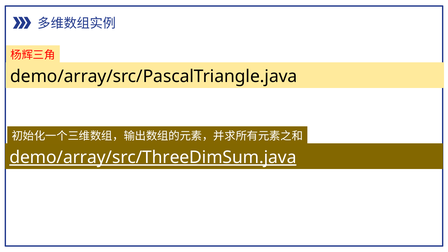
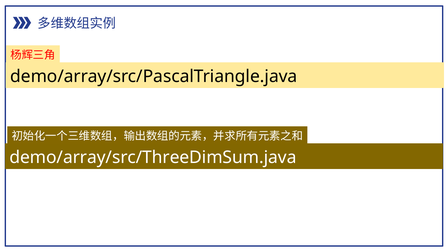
demo/array/src/ThreeDimSum.java underline: present -> none (153, 158)
